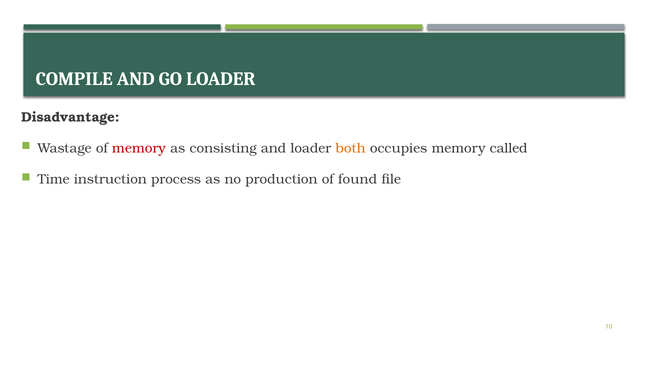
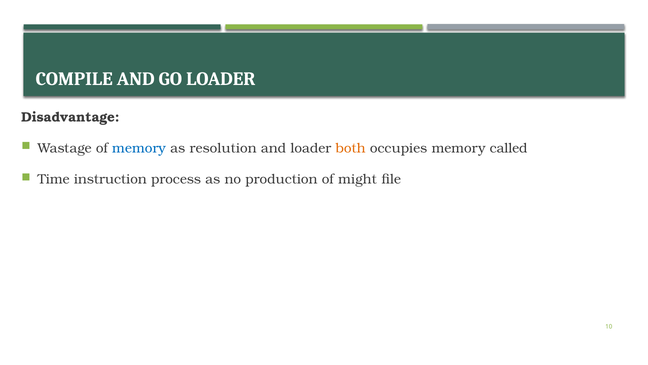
memory colour: red -> blue (139, 148)
consisting: consisting -> resolution (223, 148)
found: found -> might (358, 179)
